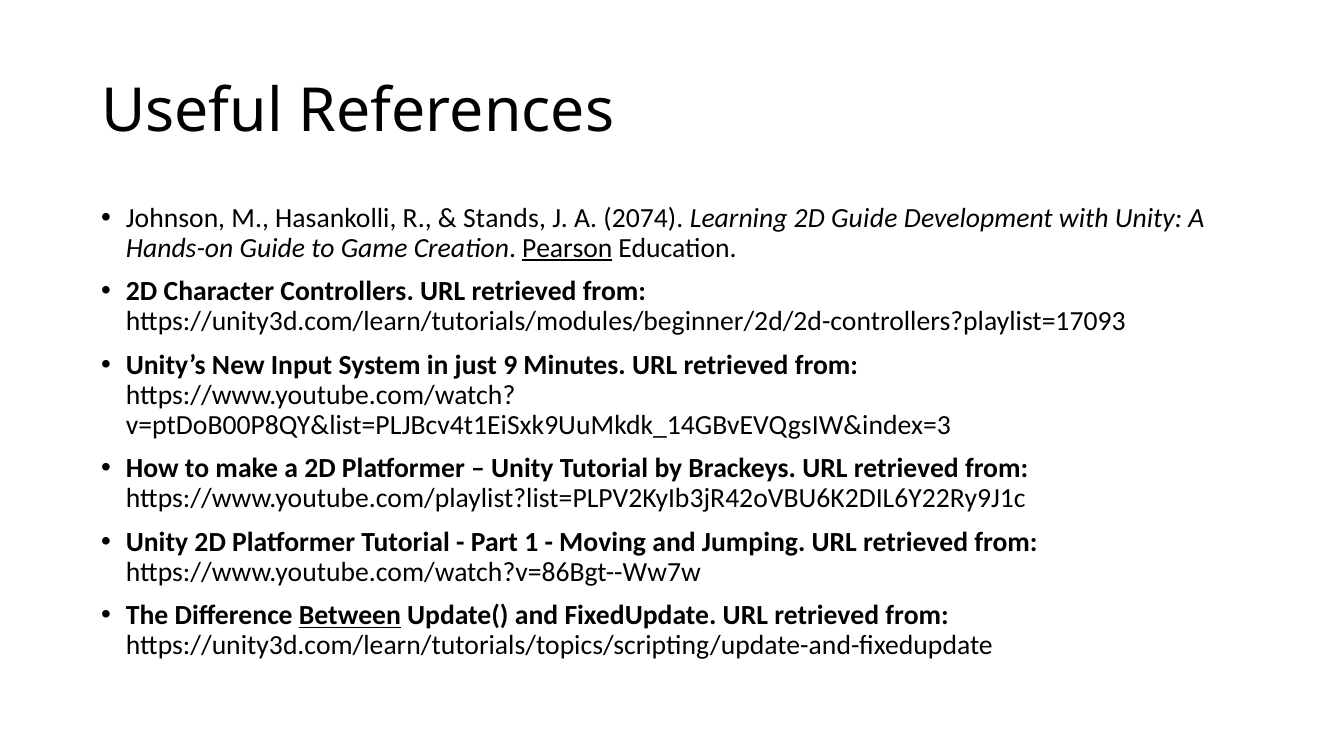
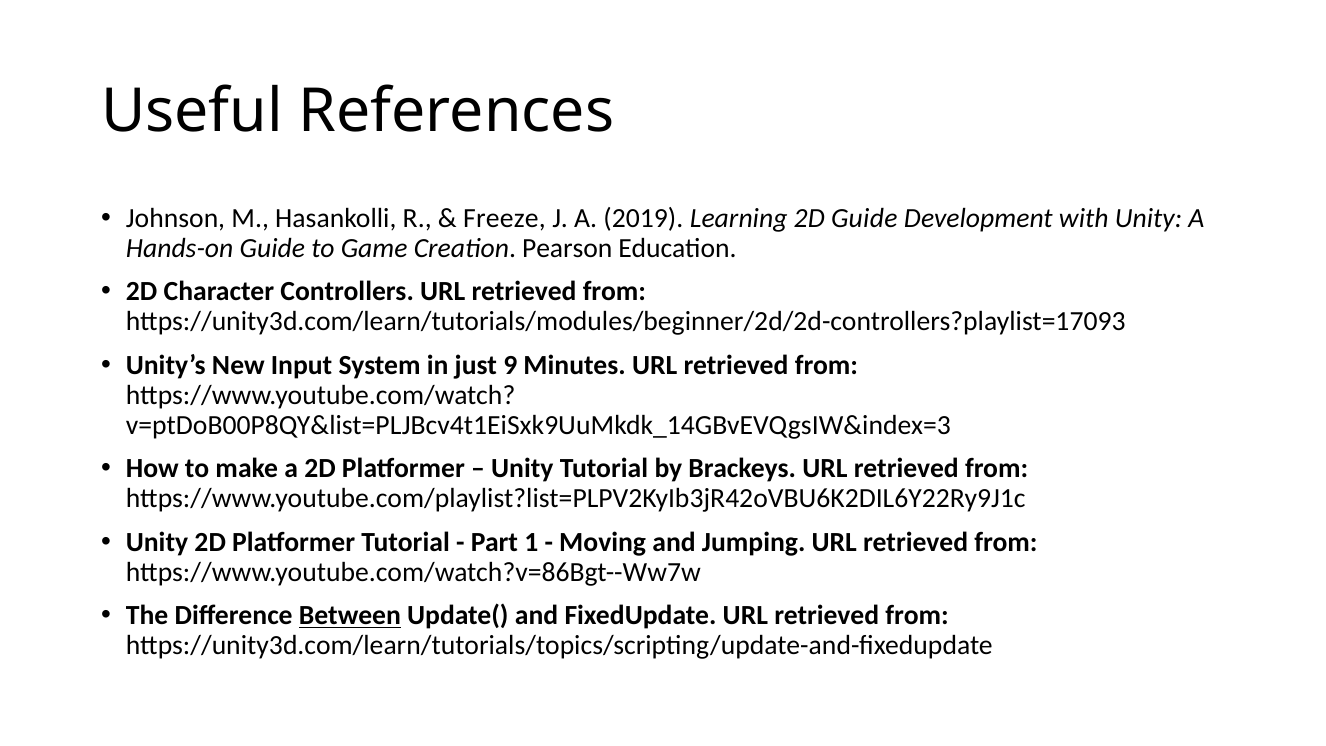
Stands: Stands -> Freeze (504, 218)
2074: 2074 -> 2019 (643, 218)
Pearson underline: present -> none (567, 248)
